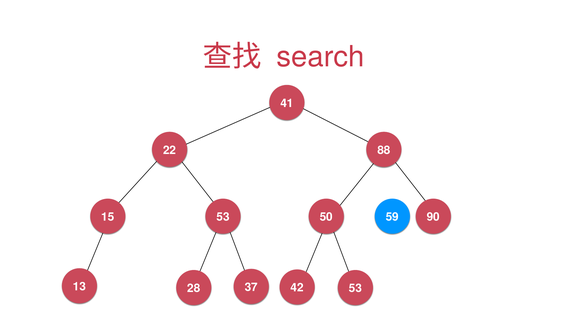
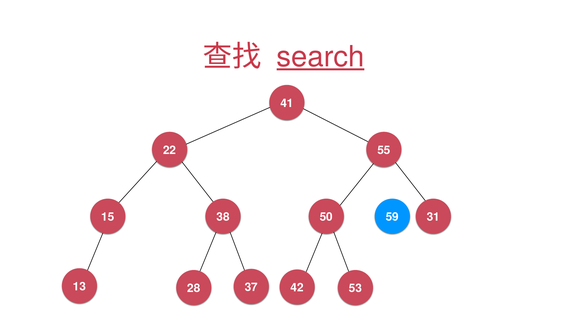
search underline: none -> present (320, 57)
88: 88 -> 55 (384, 150)
15 53: 53 -> 38 (223, 217)
90: 90 -> 31 (433, 217)
